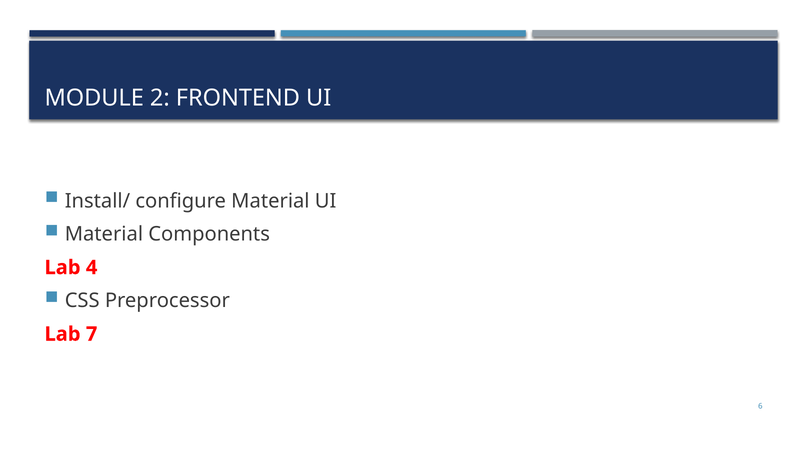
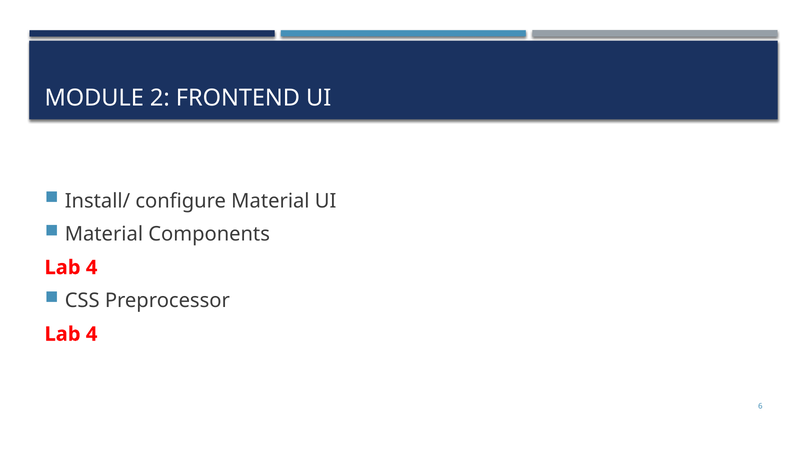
7: 7 -> 4 (92, 334)
